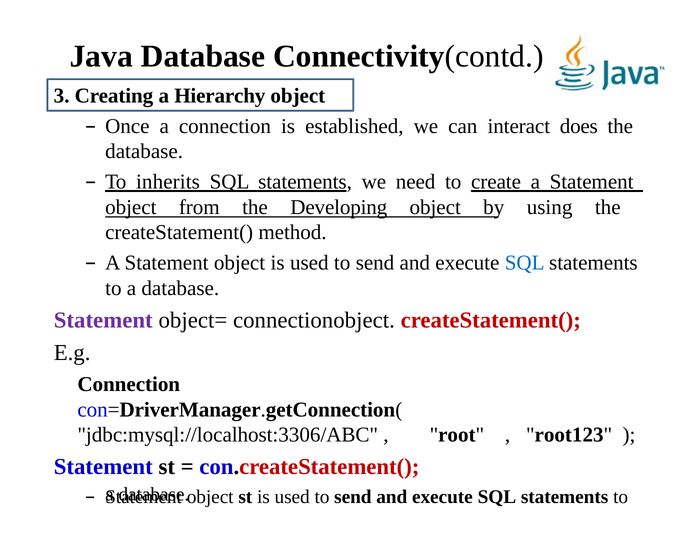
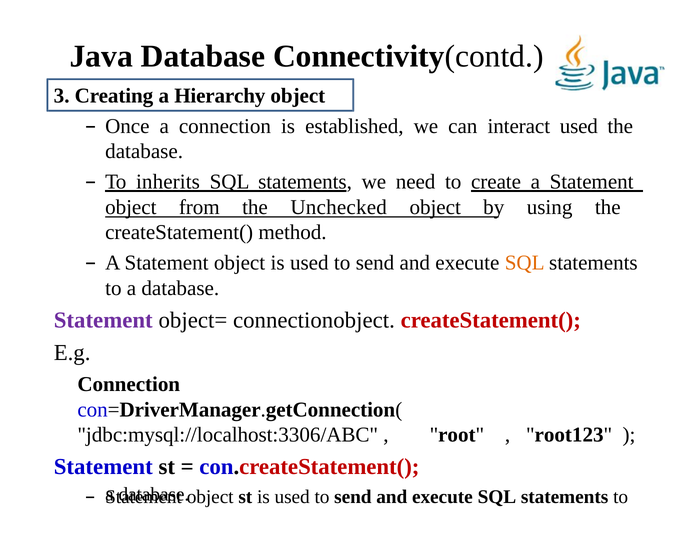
interact does: does -> used (579, 126)
Developing: Developing -> Unchecked (339, 207)
SQL colour: blue -> orange (525, 263)
